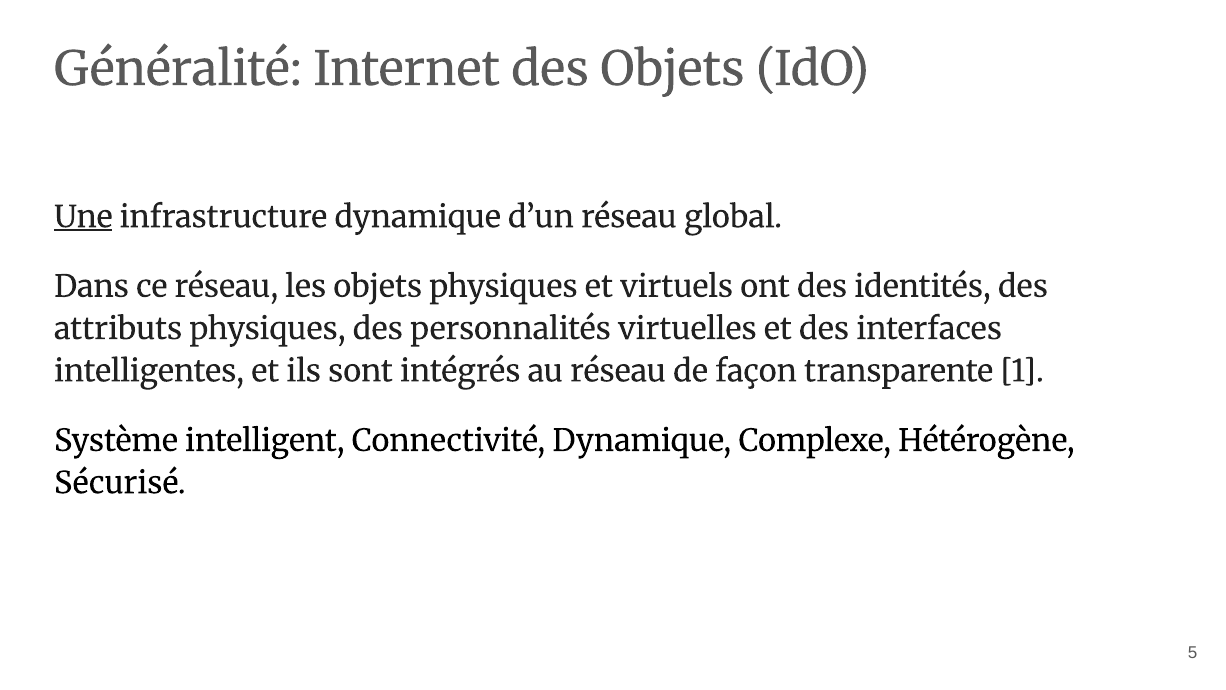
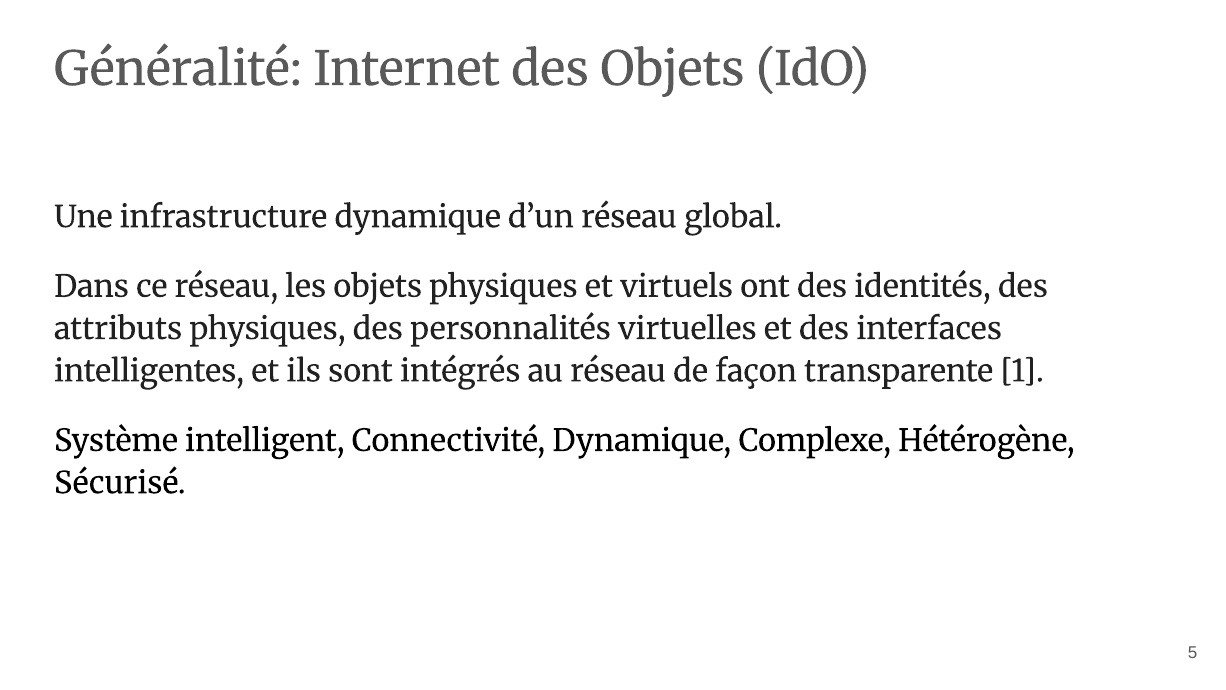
Une underline: present -> none (83, 217)
